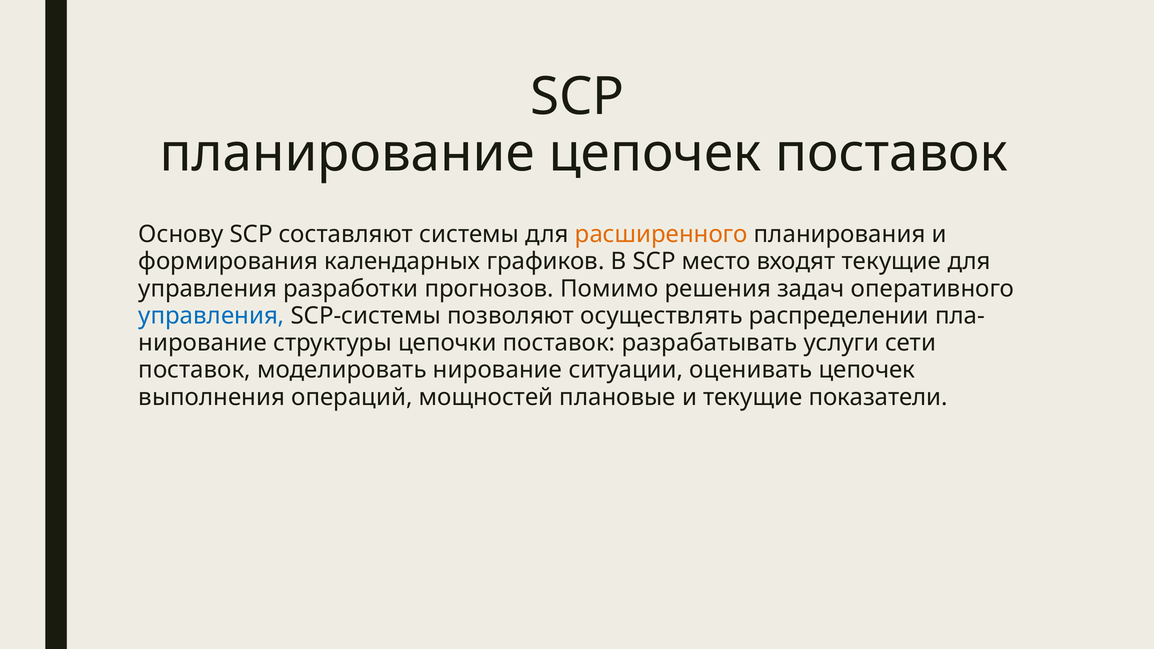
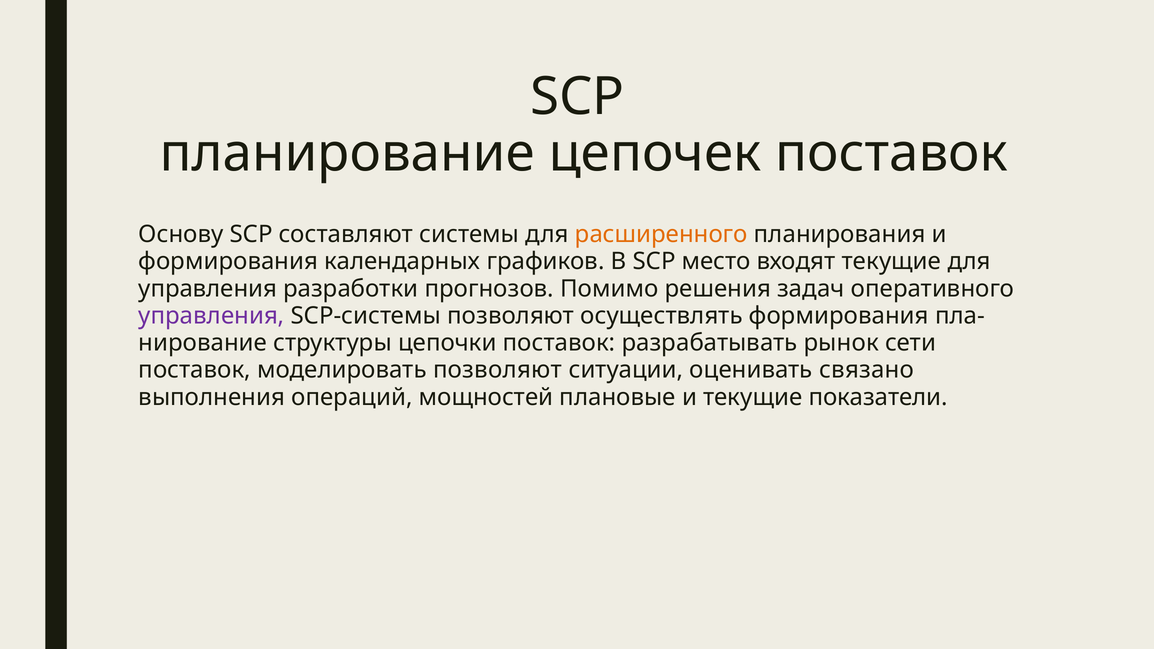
управления colour: blue -> purple (211, 316)
осуществлять распределении: распределении -> формирования (839, 316)
услуги: услуги -> рынок (841, 343)
моделировать нирование: нирование -> позволяют (498, 370)
оценивать цепочек: цепочек -> связано (867, 370)
